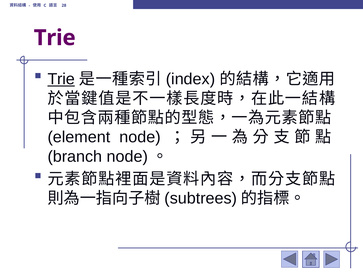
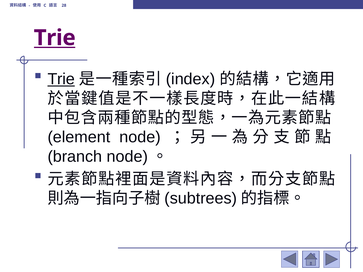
Trie underline: none -> present (55, 38)
